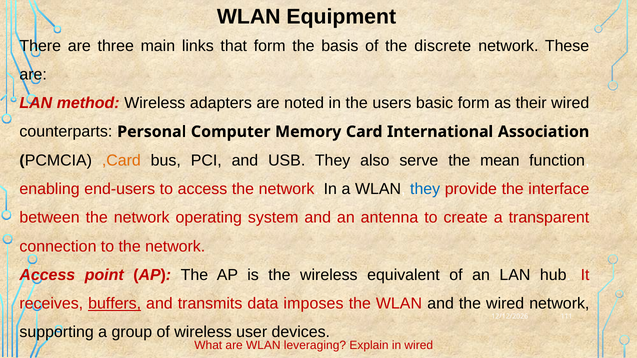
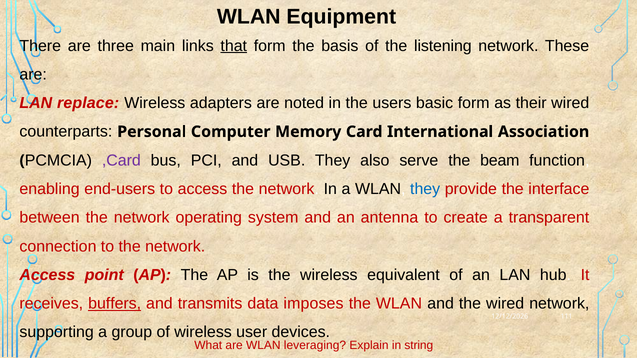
that underline: none -> present (234, 46)
discrete: discrete -> listening (443, 46)
method: method -> replace (88, 103)
,Card colour: orange -> purple (121, 161)
mean: mean -> beam (500, 161)
in wired: wired -> string (419, 346)
